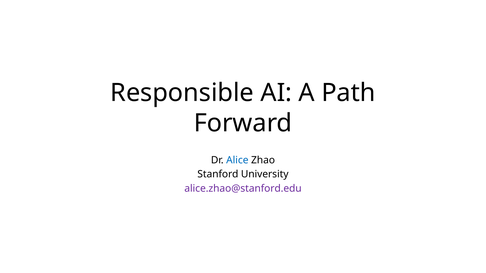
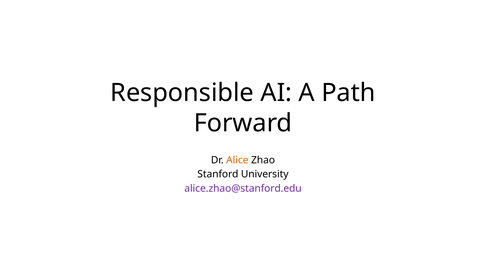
Alice colour: blue -> orange (237, 160)
